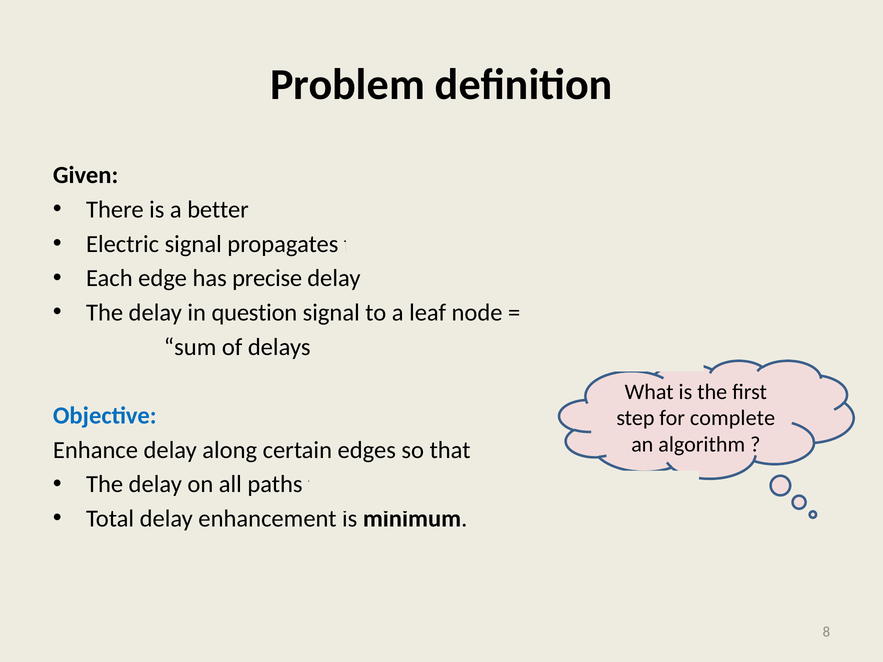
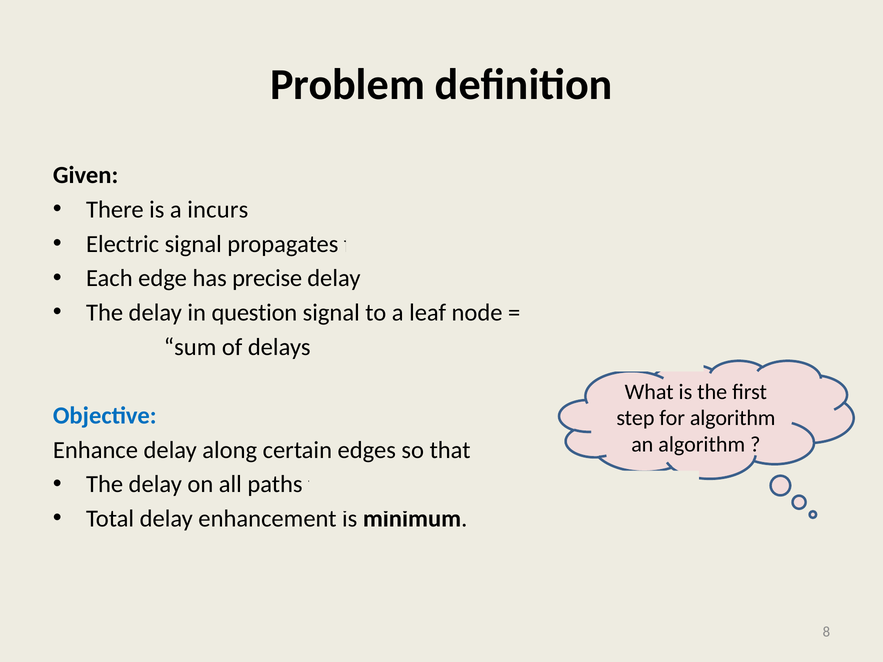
better: better -> incurs (218, 210)
for complete: complete -> algorithm (733, 418)
